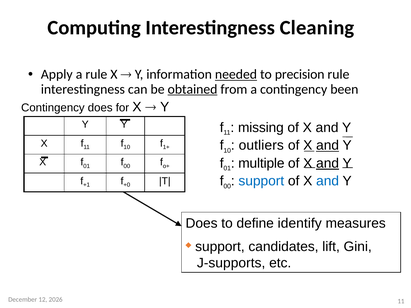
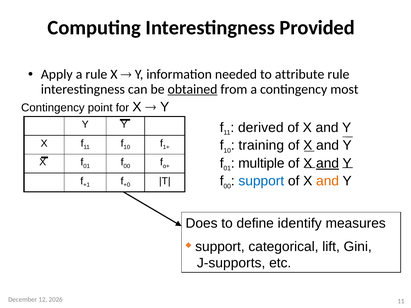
Cleaning: Cleaning -> Provided (317, 28)
needed underline: present -> none (236, 74)
precision: precision -> attribute (300, 74)
been: been -> most (344, 89)
Contingency does: does -> point (100, 108)
missing: missing -> derived (261, 128)
outliers: outliers -> training (261, 146)
and underline: present -> none (328, 146)
and colour: blue -> orange (328, 181)
candidates: candidates -> categorical (283, 247)
